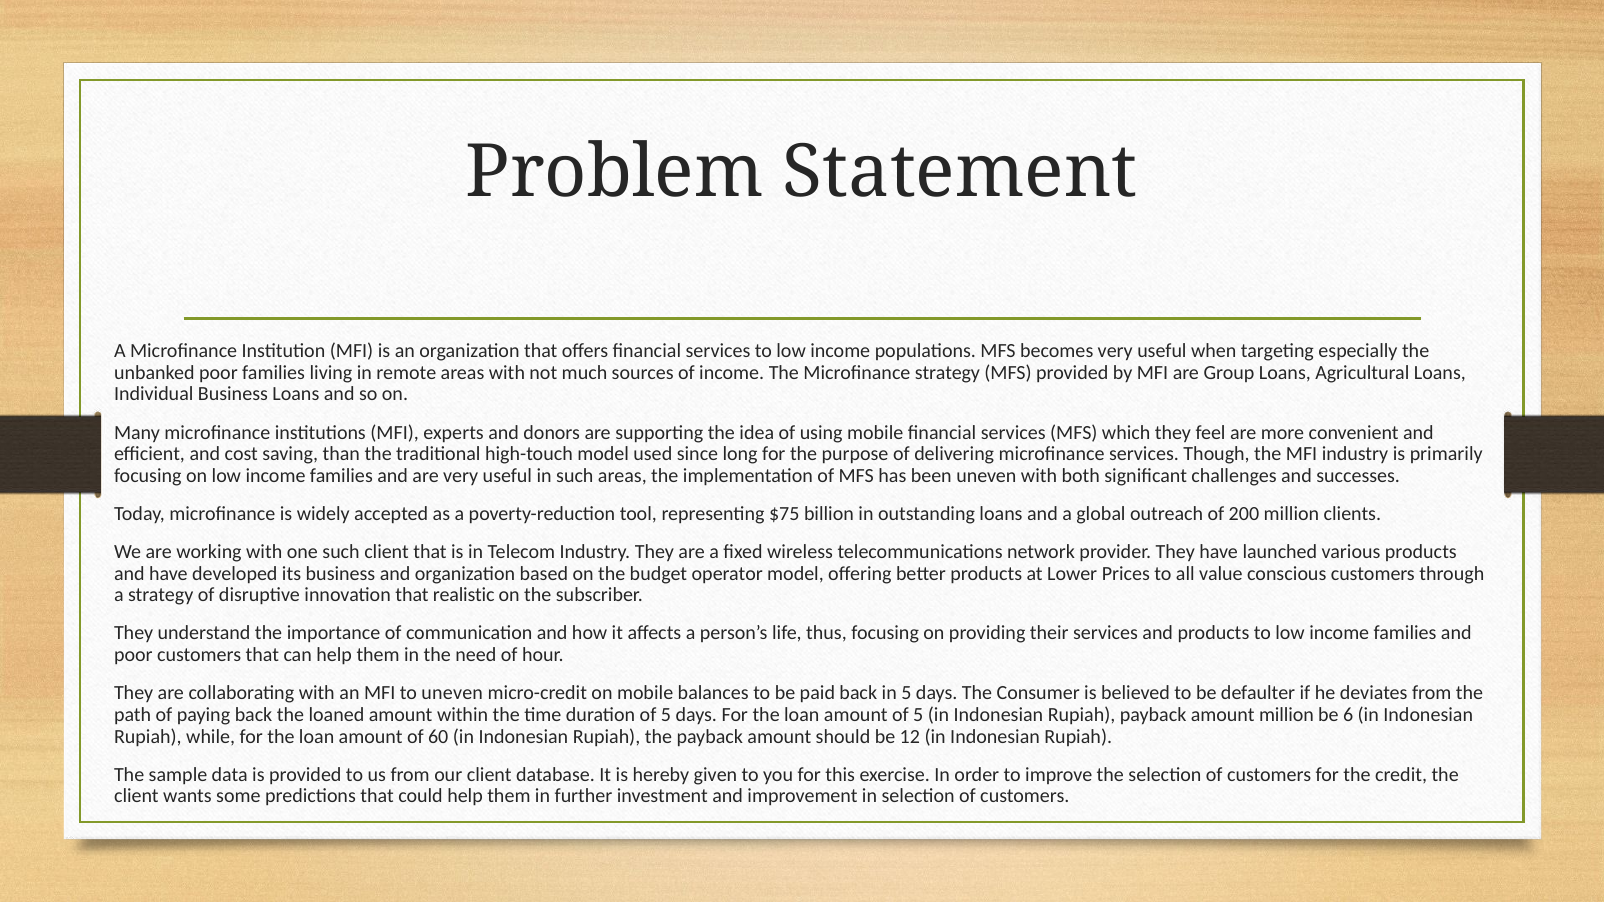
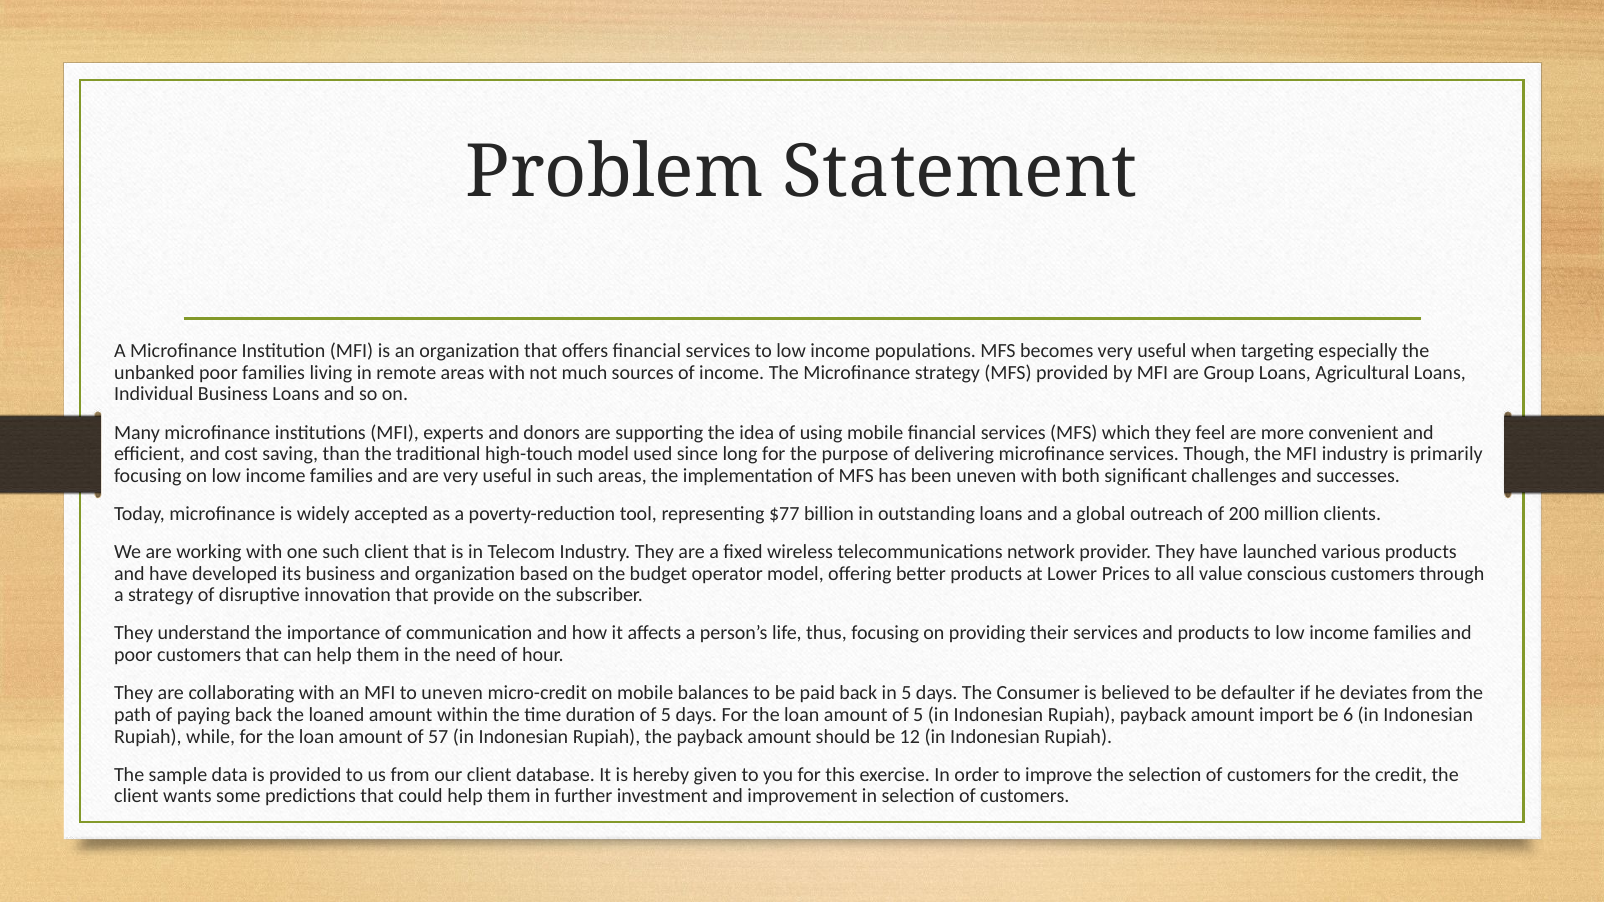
$75: $75 -> $77 (784, 514)
realistic: realistic -> provide (464, 595)
amount million: million -> import (1286, 715)
60: 60 -> 57 (438, 737)
